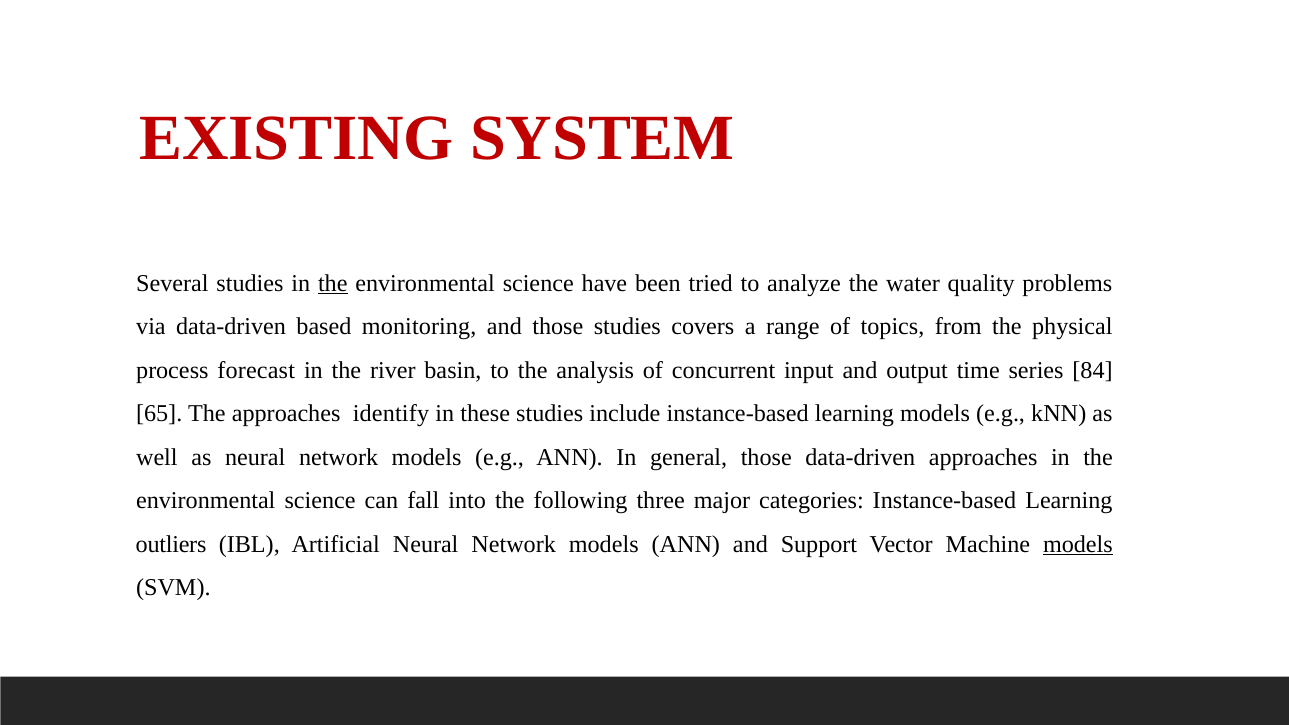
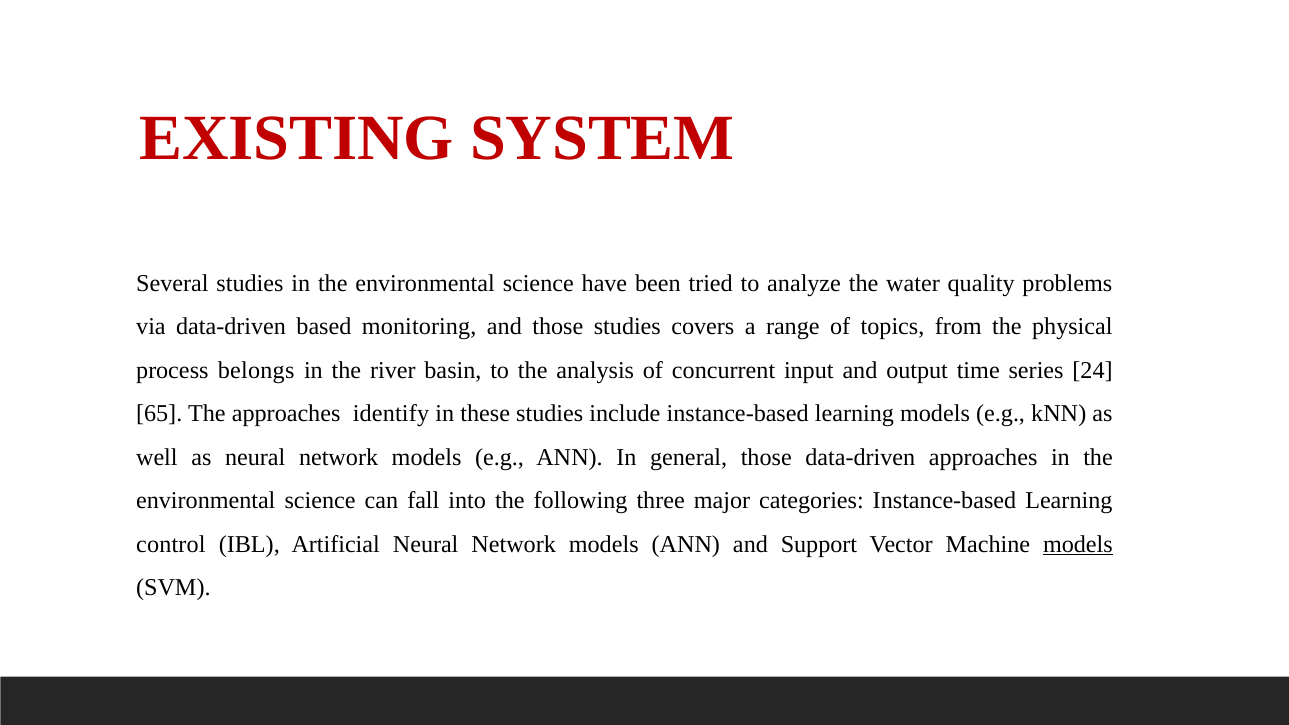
the underline: present -> none (333, 283)
forecast: forecast -> belongs (256, 370)
84: 84 -> 24 (1093, 370)
outliers: outliers -> control (171, 544)
